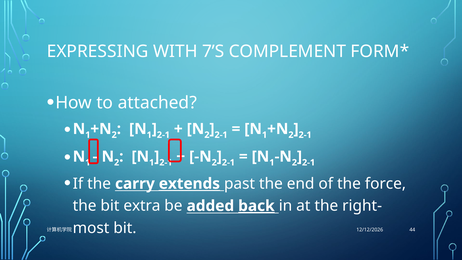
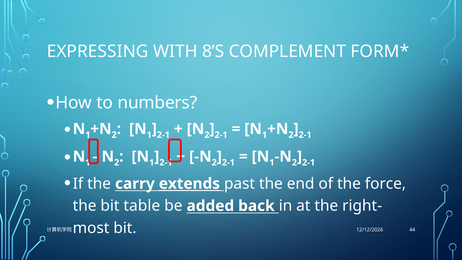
7’S: 7’S -> 8’S (213, 51)
attached: attached -> numbers (157, 103)
extra: extra -> table (142, 206)
back underline: present -> none (256, 206)
